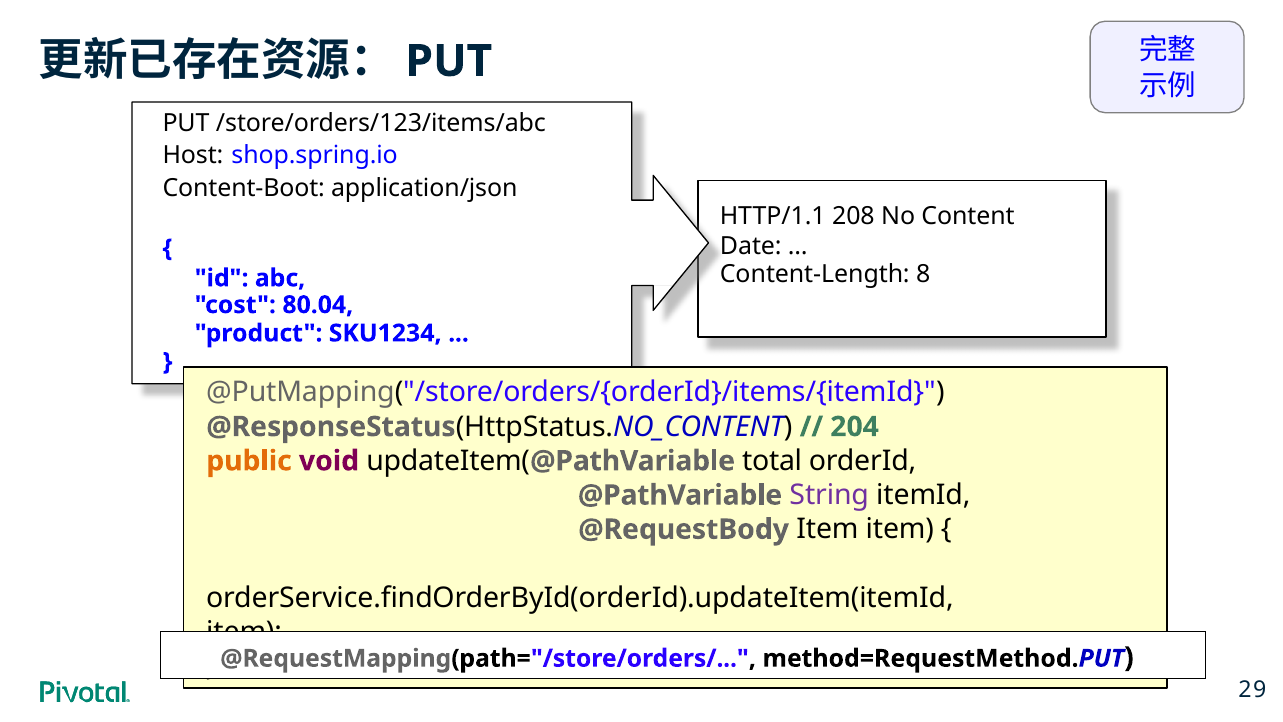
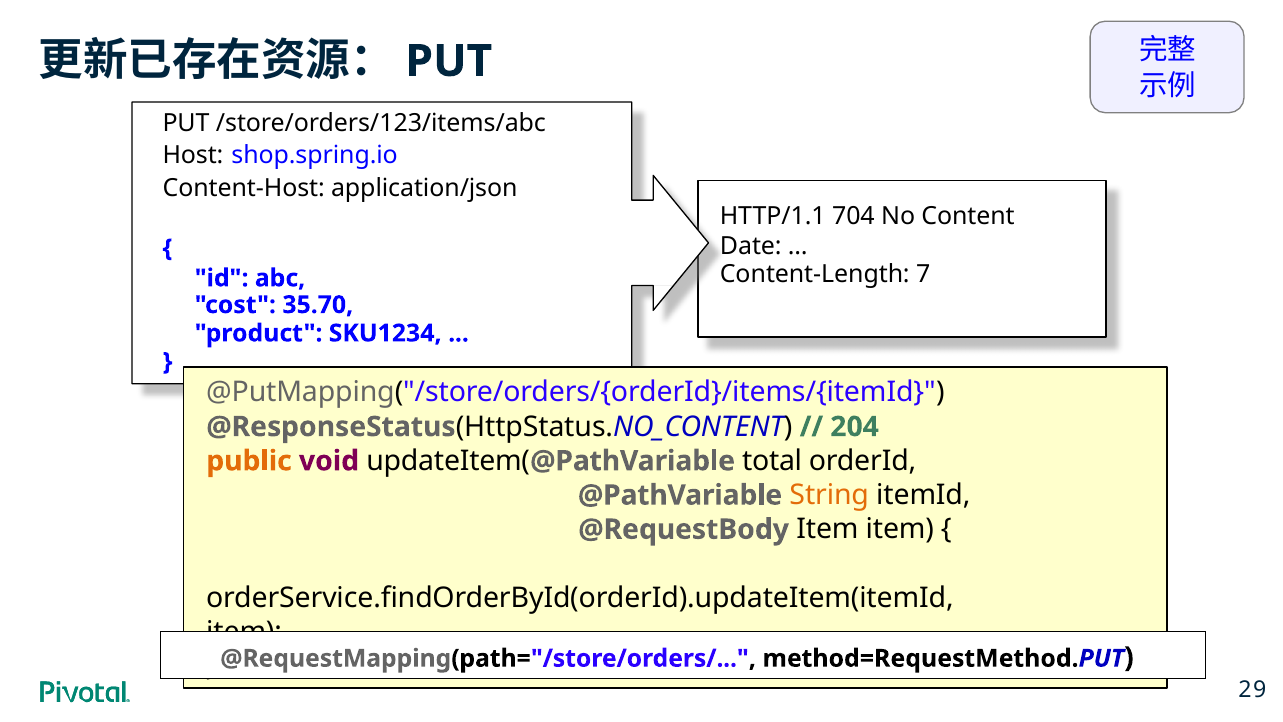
Content-Boot: Content-Boot -> Content-Host (244, 188)
208: 208 -> 704 (853, 216)
8: 8 -> 7 (923, 274)
80.04: 80.04 -> 35.70 (318, 305)
String colour: purple -> orange (829, 495)
